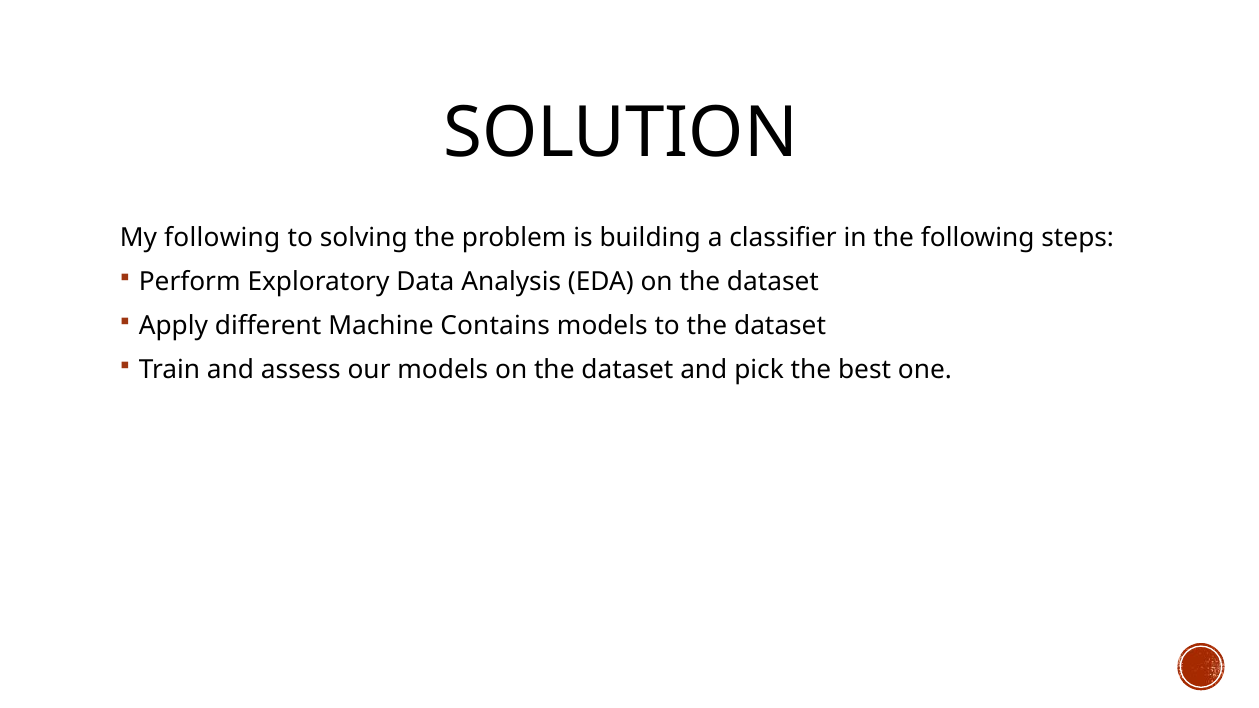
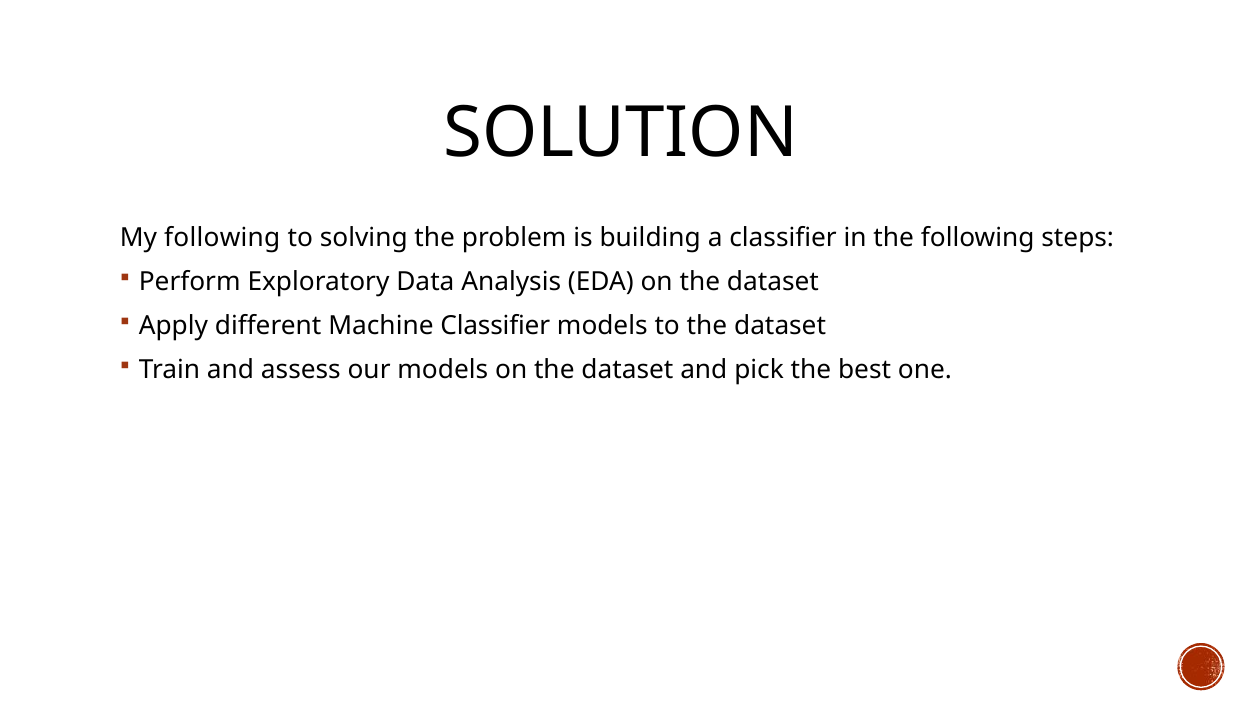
Machine Contains: Contains -> Classifier (495, 326)
